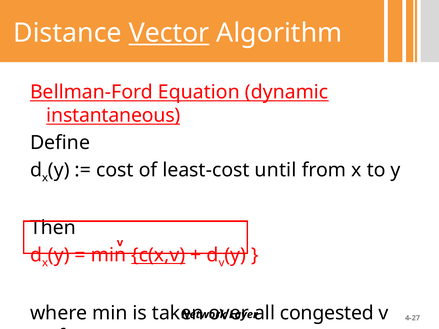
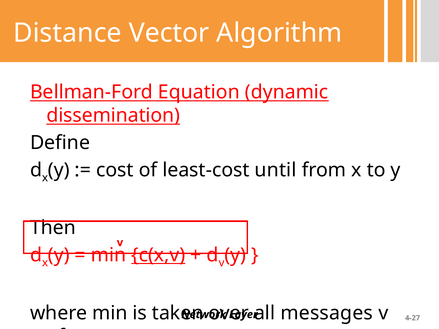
Vector underline: present -> none (169, 33)
instantaneous: instantaneous -> dissemination (113, 116)
congested: congested -> messages (327, 313)
